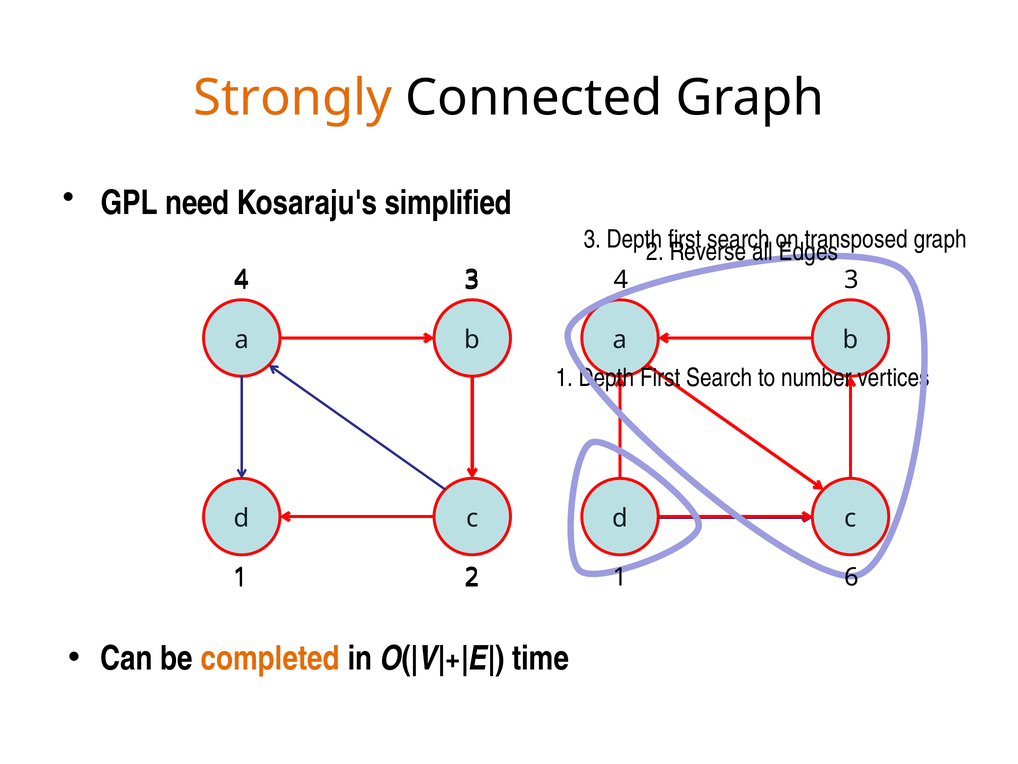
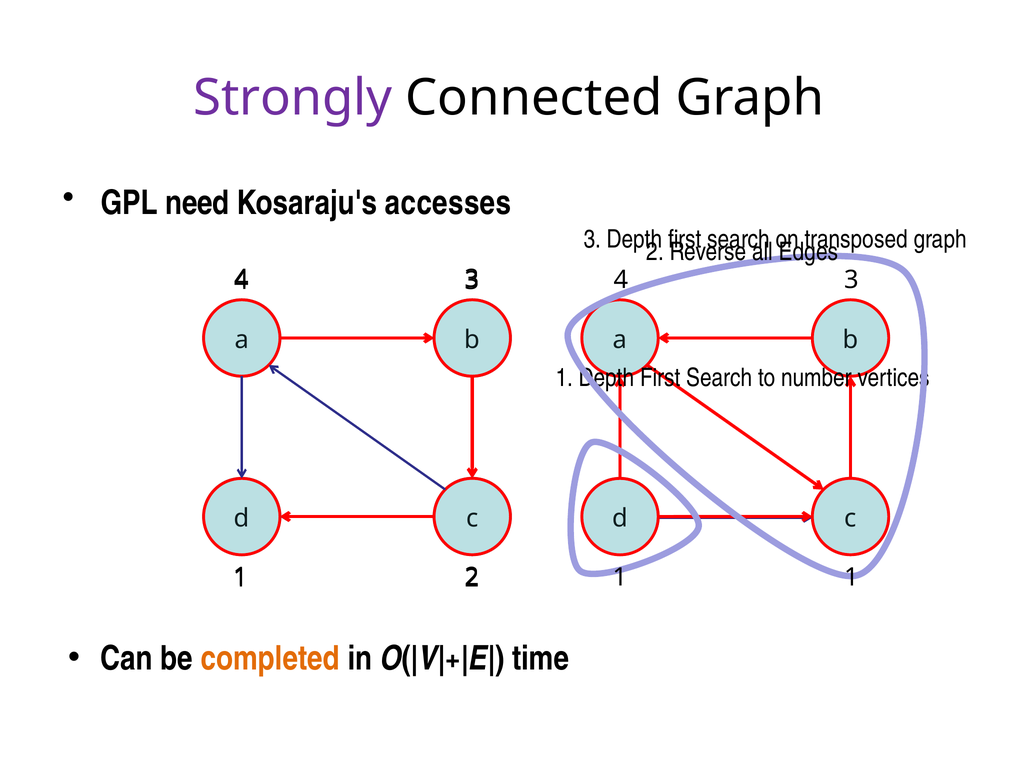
Strongly colour: orange -> purple (293, 98)
simplified: simplified -> accesses (448, 203)
1 6: 6 -> 1 (852, 577)
